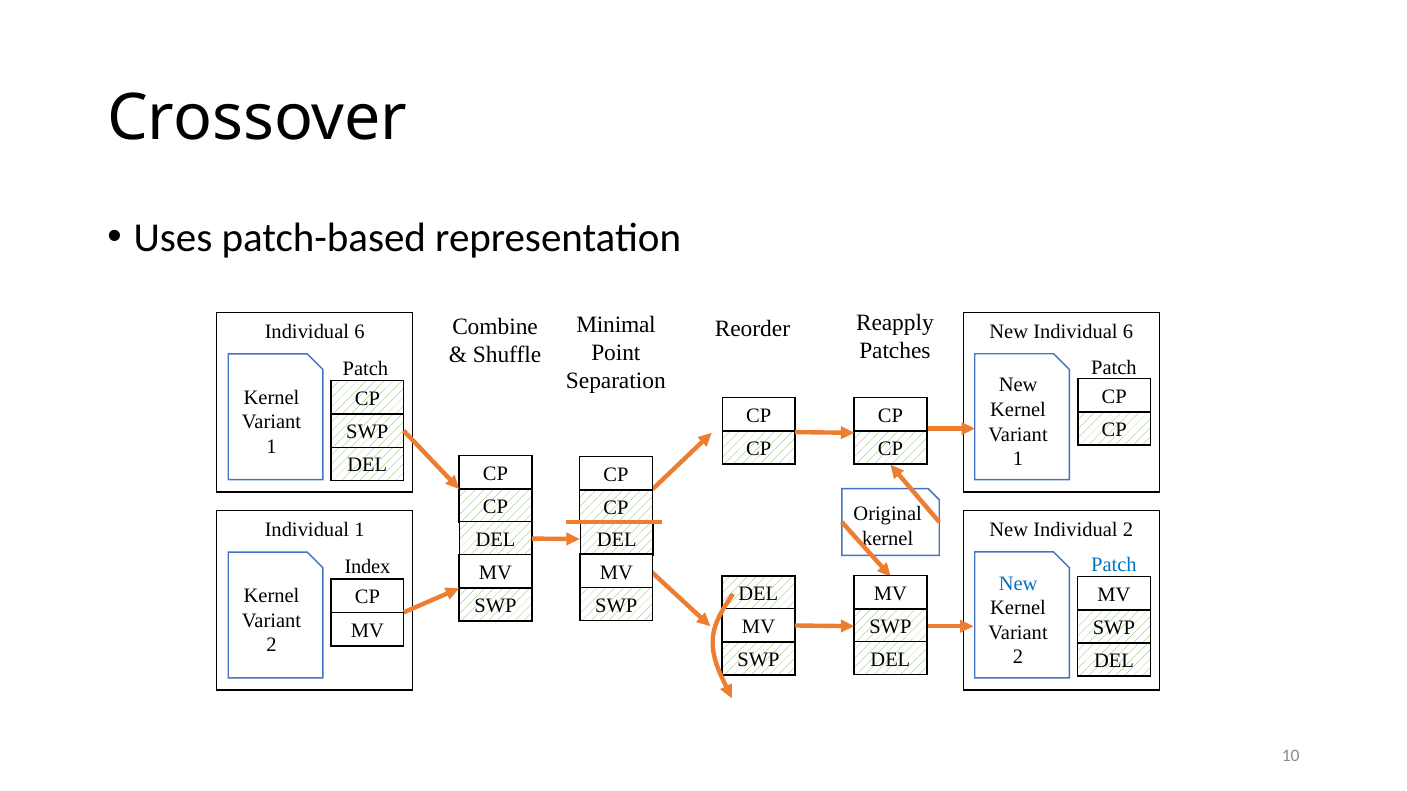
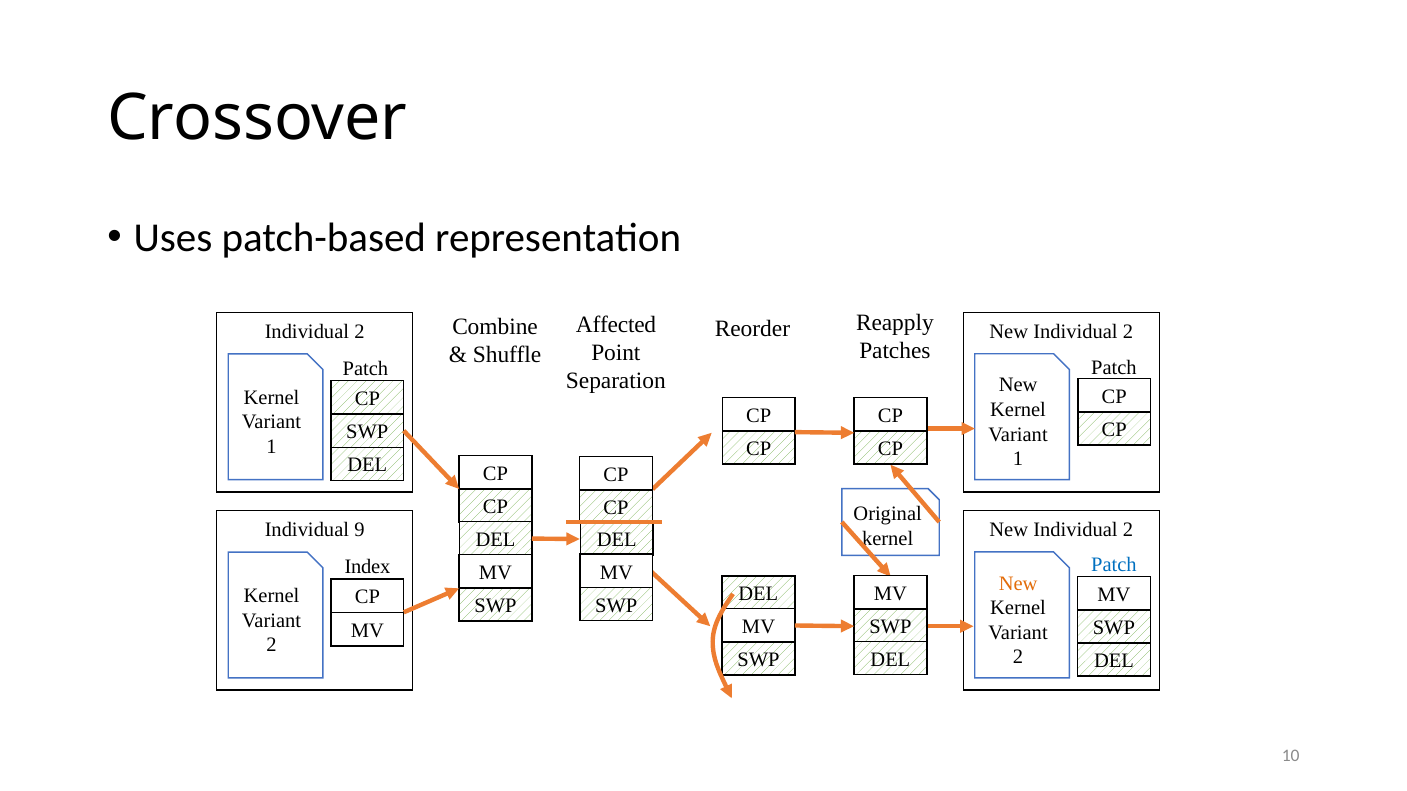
Minimal: Minimal -> Affected (616, 325)
6: 6 -> 2 (359, 331)
6: 6 -> 2 (1128, 331)
Individual 1: 1 -> 9 (359, 530)
New colour: blue -> orange (1018, 584)
